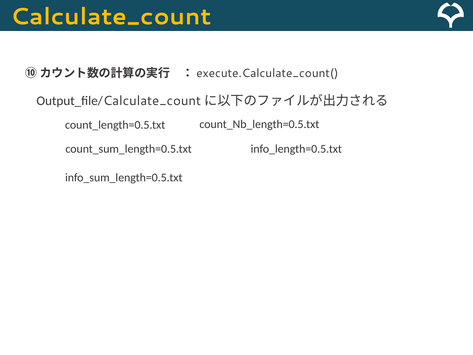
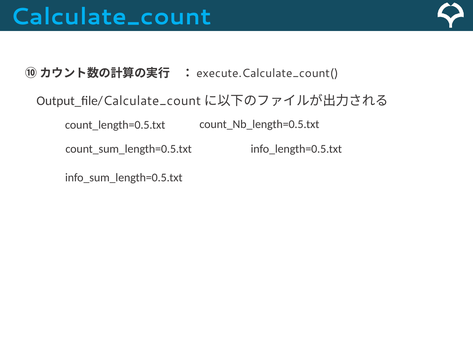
Calculate_count colour: yellow -> light blue (111, 17)
